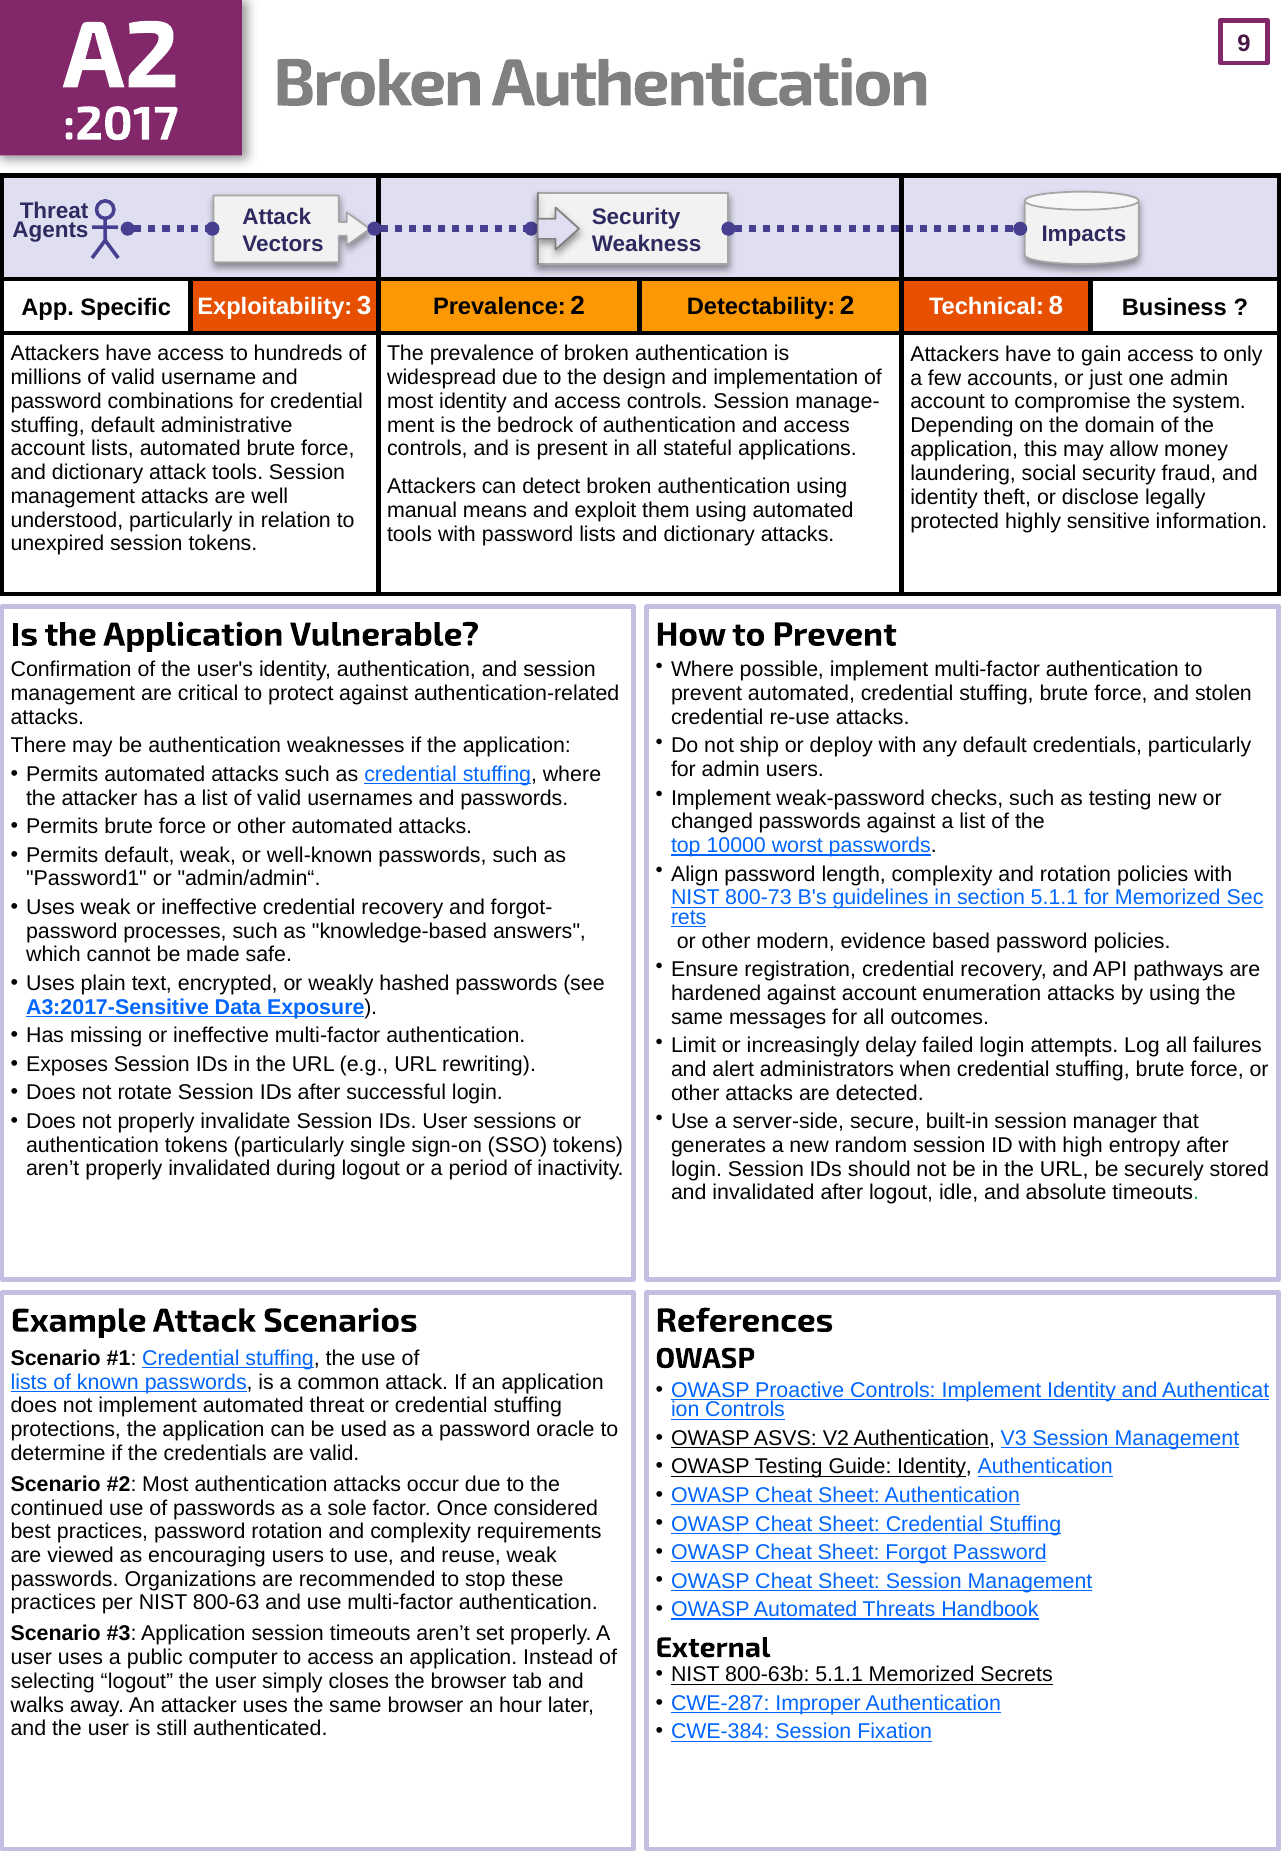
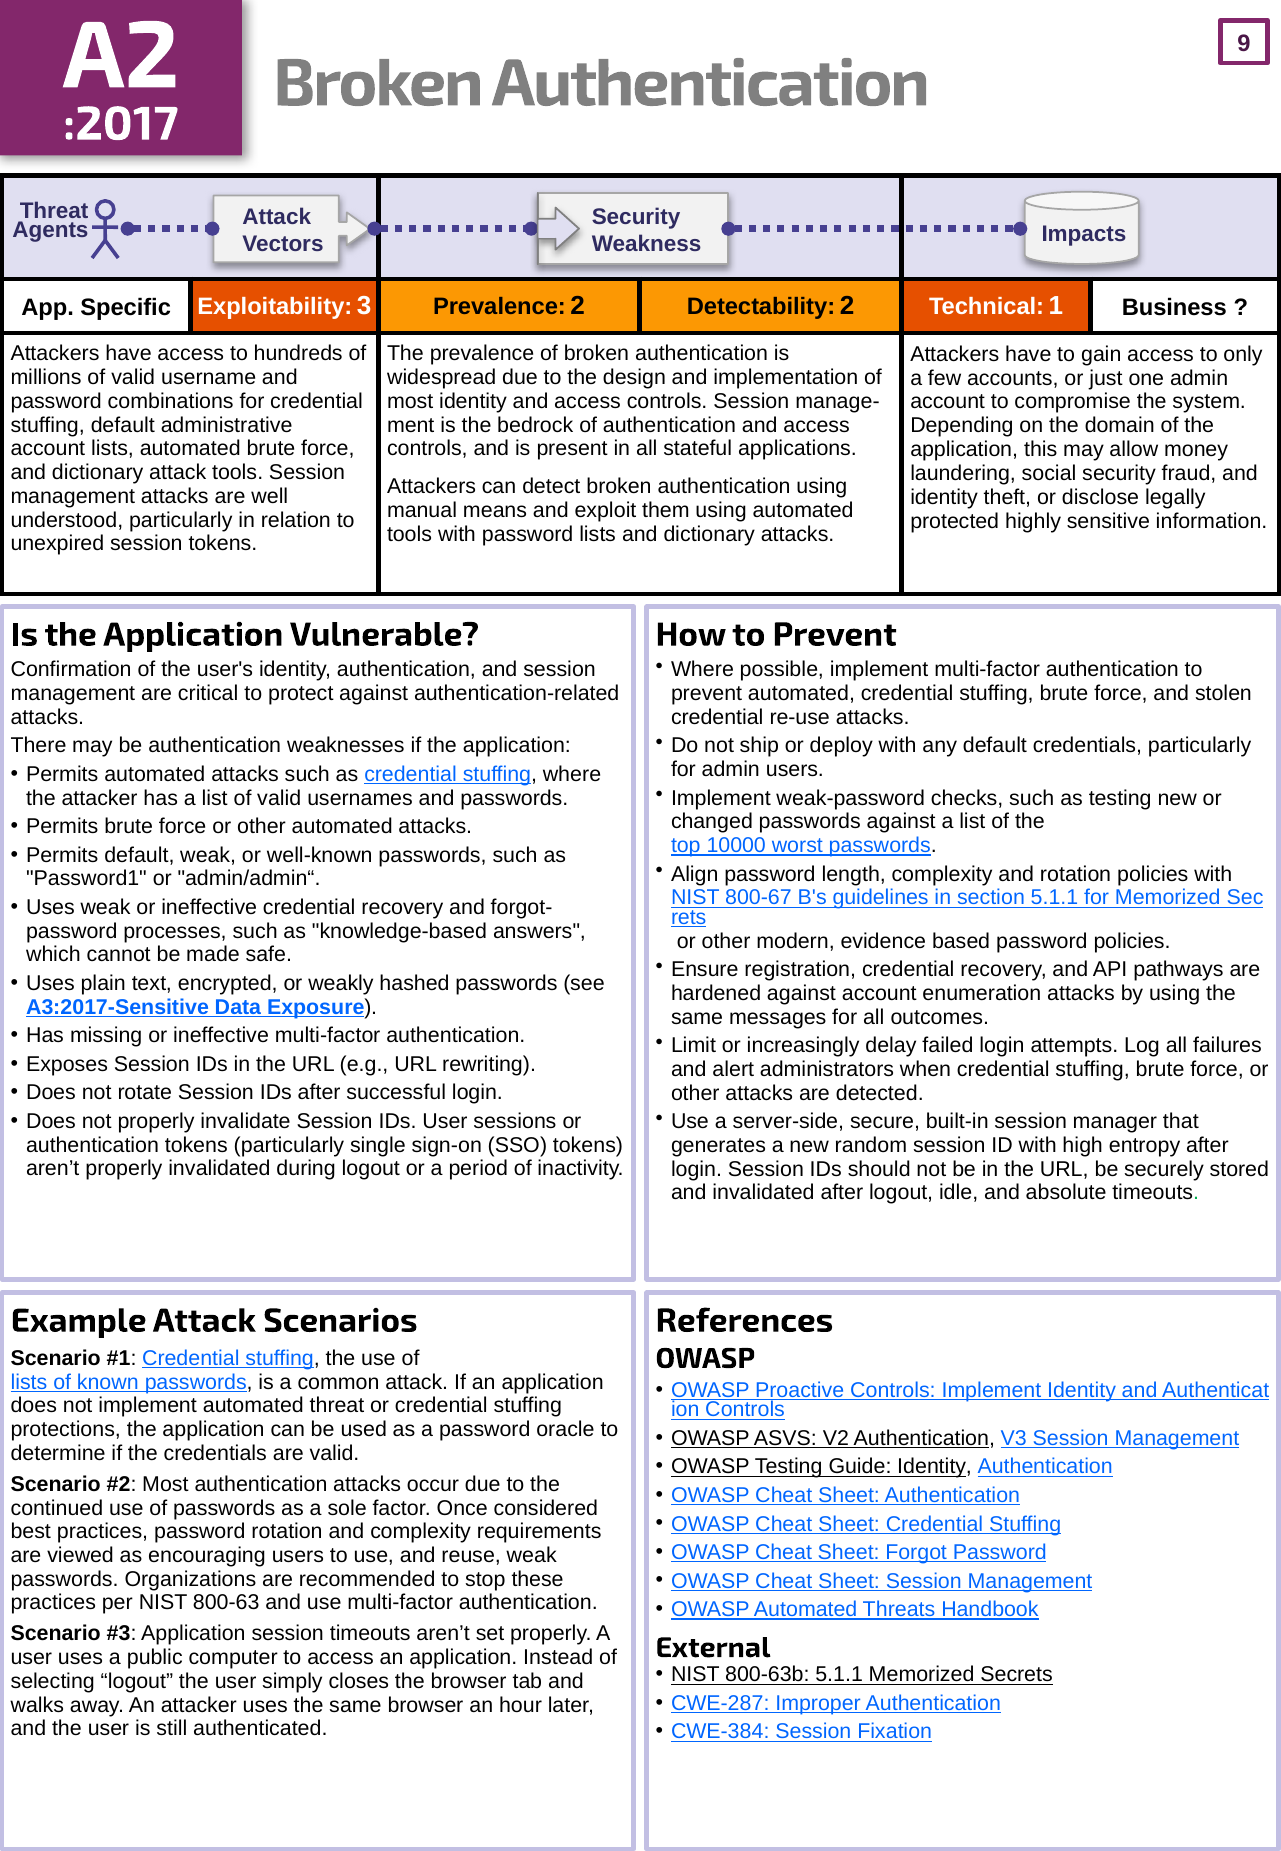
8: 8 -> 1 (1056, 306)
800-73: 800-73 -> 800-67 (758, 898)
